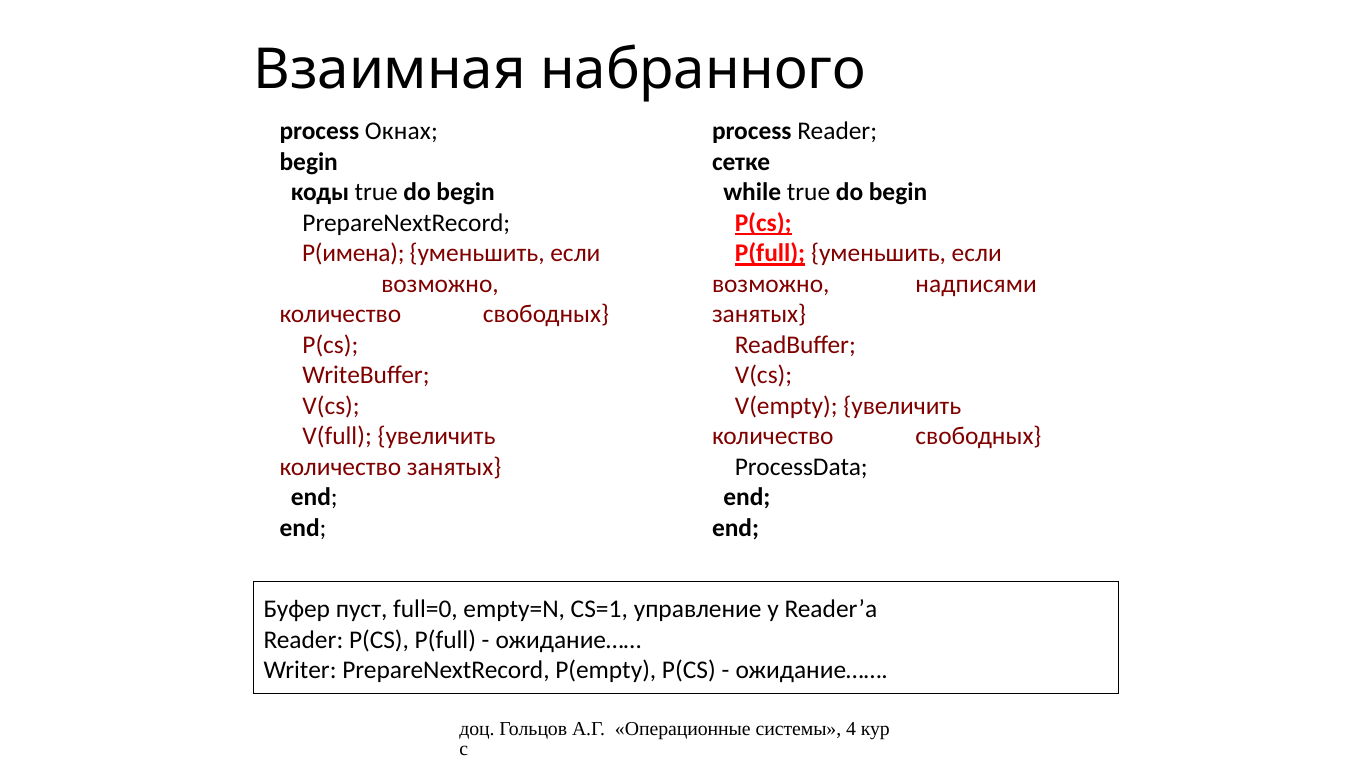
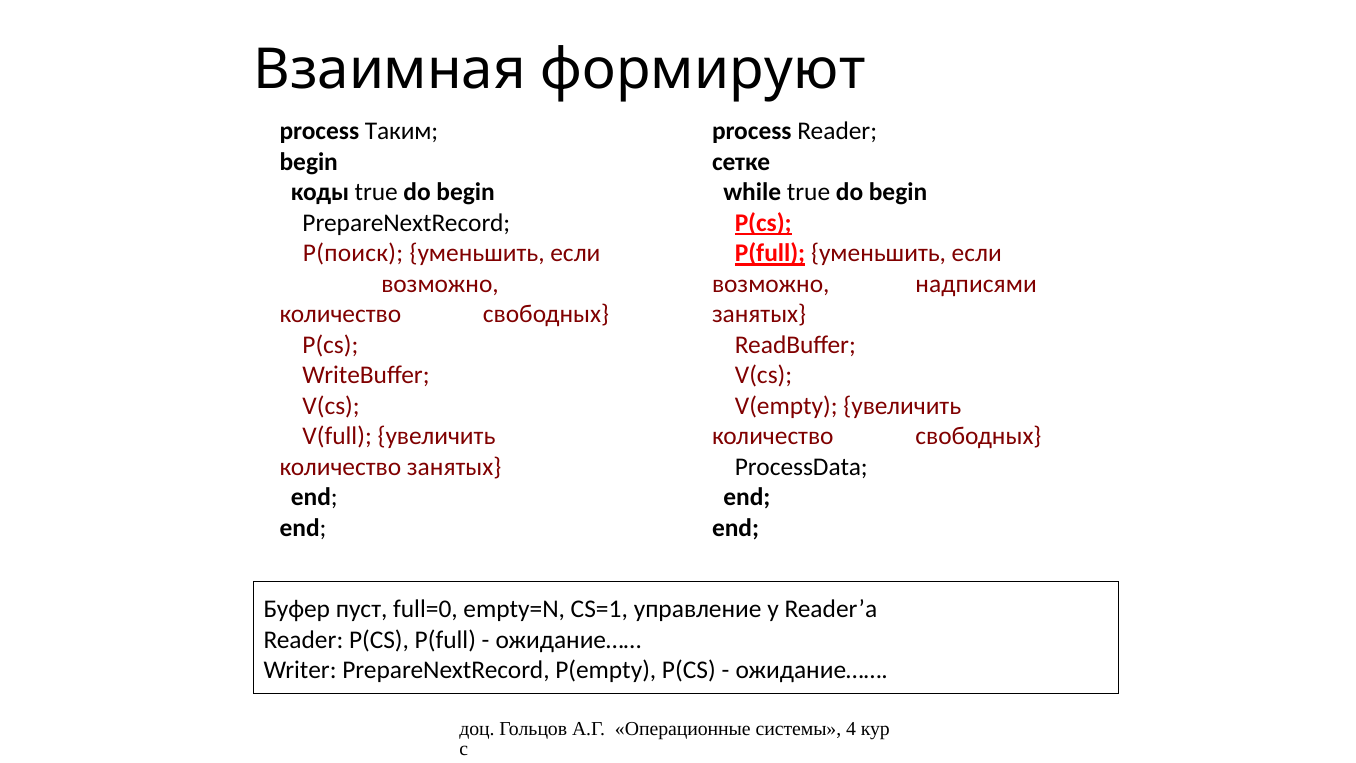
набранного: набранного -> формируют (703, 70)
Окнах: Окнах -> Таким (402, 131)
P(имена: P(имена -> P(поиск (353, 253)
